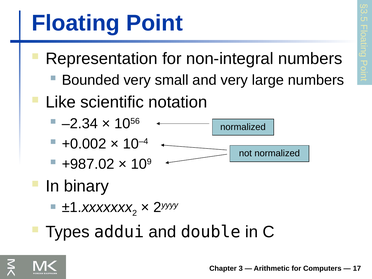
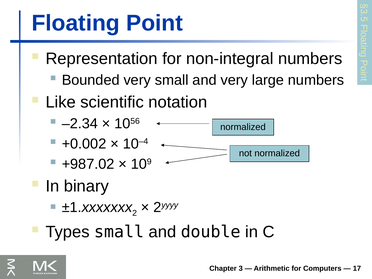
Types addui: addui -> small (119, 232)
